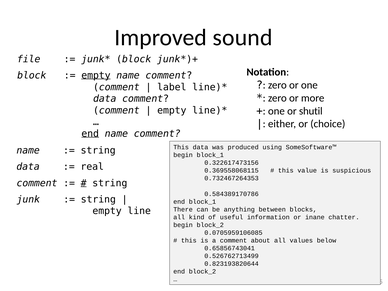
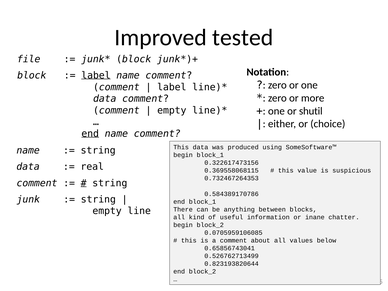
sound: sound -> tested (243, 38)
empty: empty -> label (96, 75)
